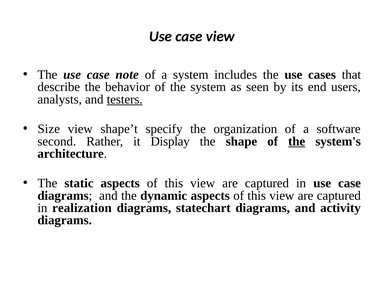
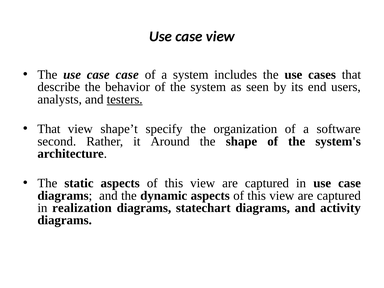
case note: note -> case (127, 75)
Size: Size -> That (49, 129)
Display: Display -> Around (170, 141)
the underline: present -> none (297, 141)
